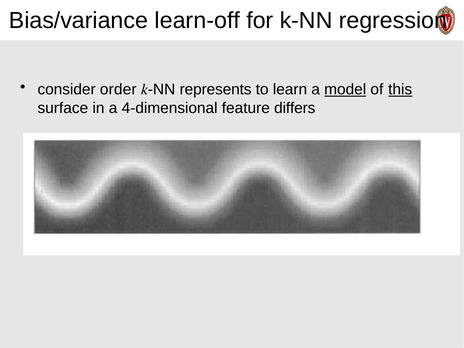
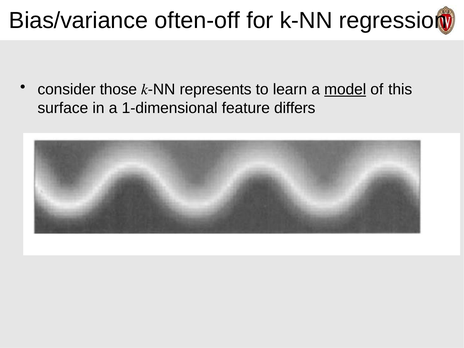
learn-off: learn-off -> often-off (197, 20)
order: order -> those (118, 89)
this underline: present -> none (400, 89)
4-dimensional: 4-dimensional -> 1-dimensional (170, 108)
